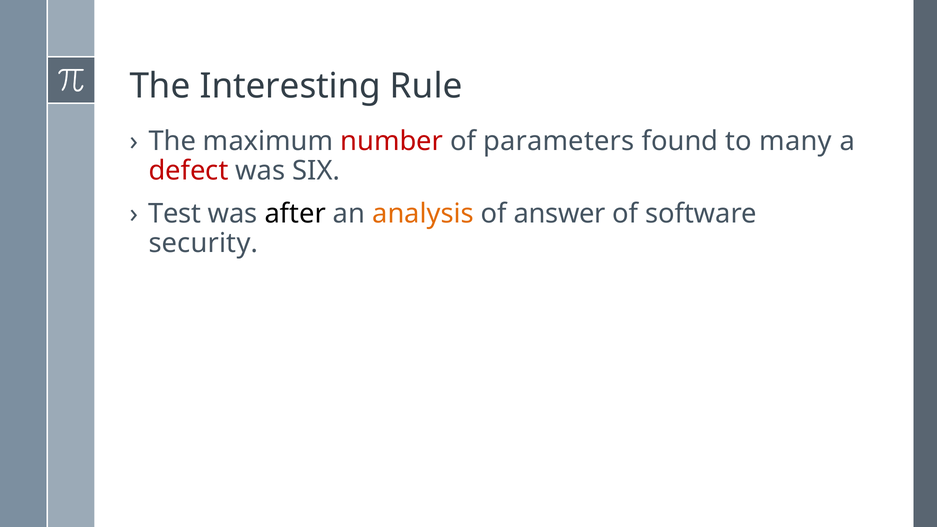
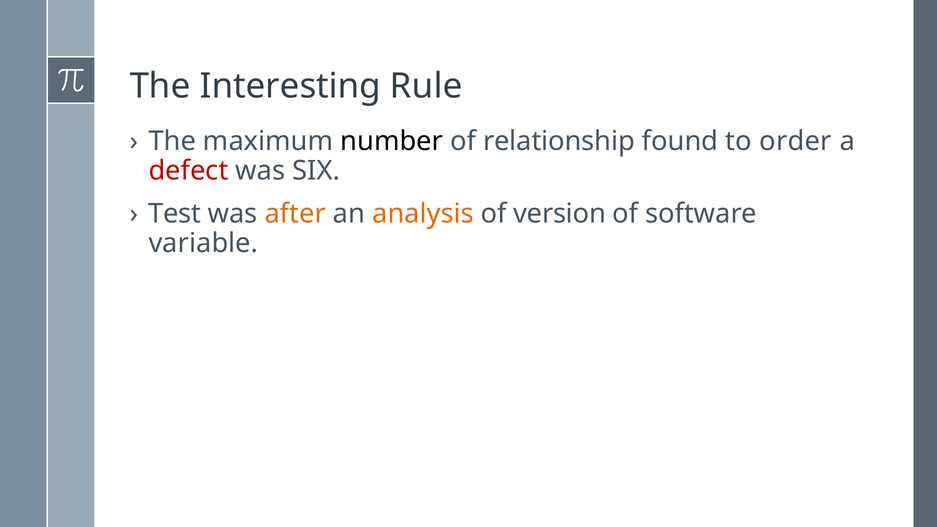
number colour: red -> black (392, 141)
parameters: parameters -> relationship (559, 141)
many: many -> order (795, 141)
after colour: black -> orange (295, 214)
answer: answer -> version (560, 214)
security: security -> variable (203, 243)
